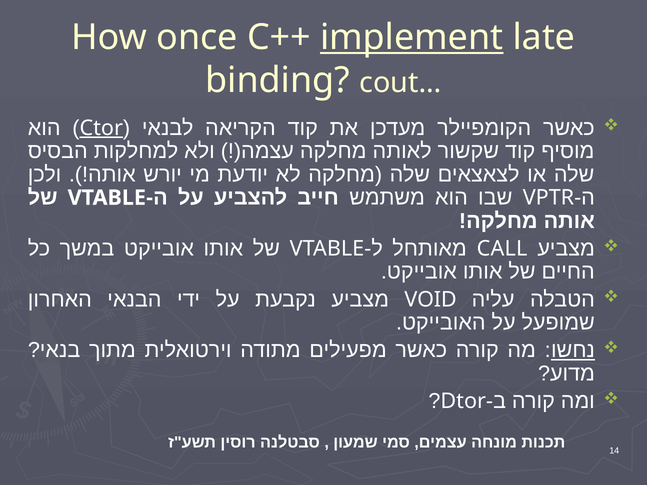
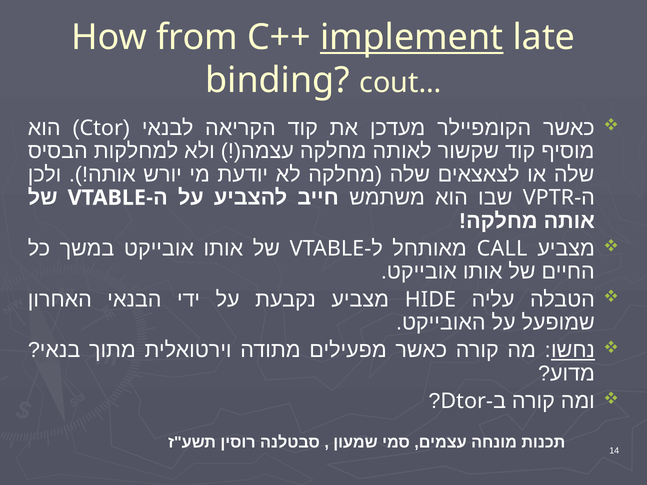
once: once -> from (197, 38)
Ctor underline: present -> none (101, 128)
VOID: VOID -> HIDE (430, 300)
